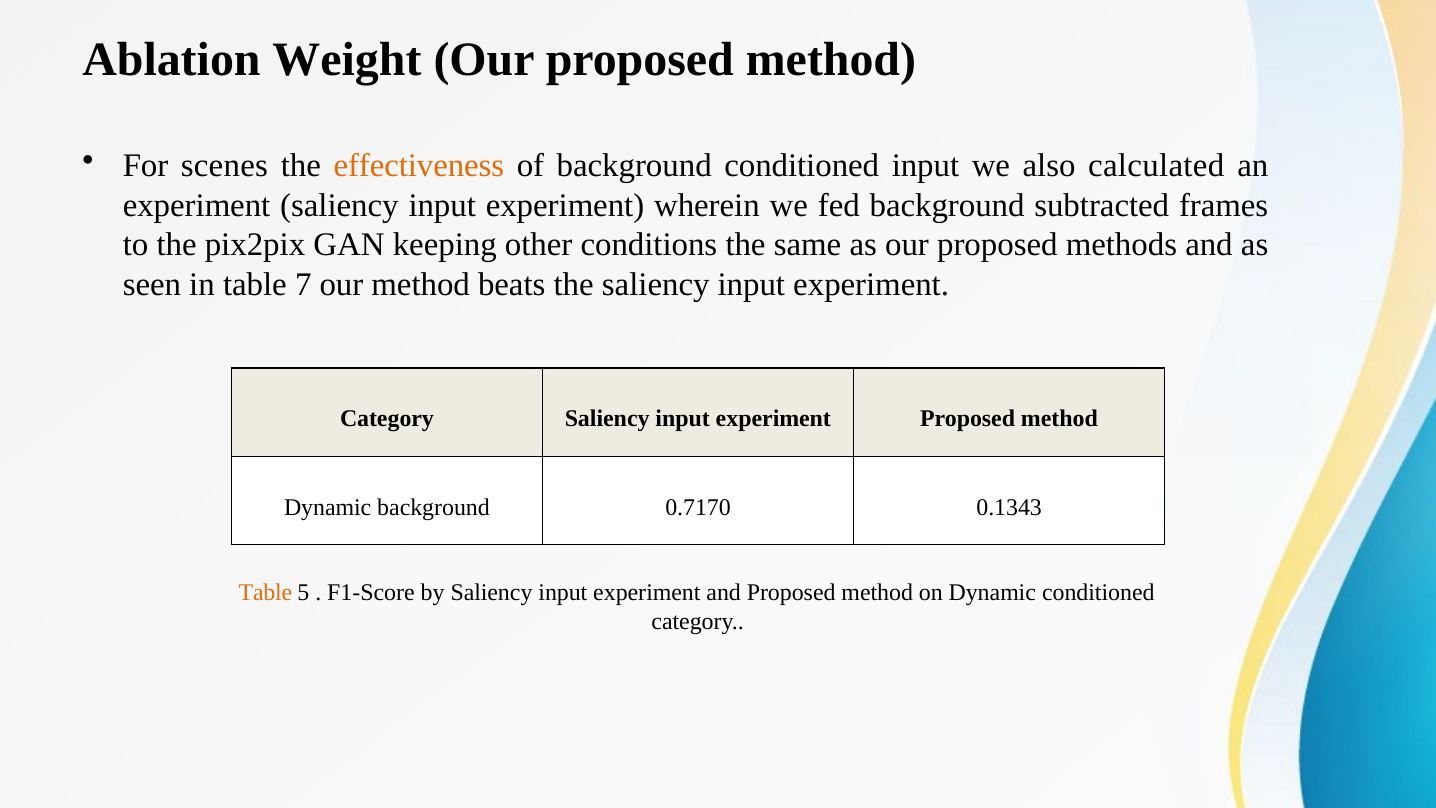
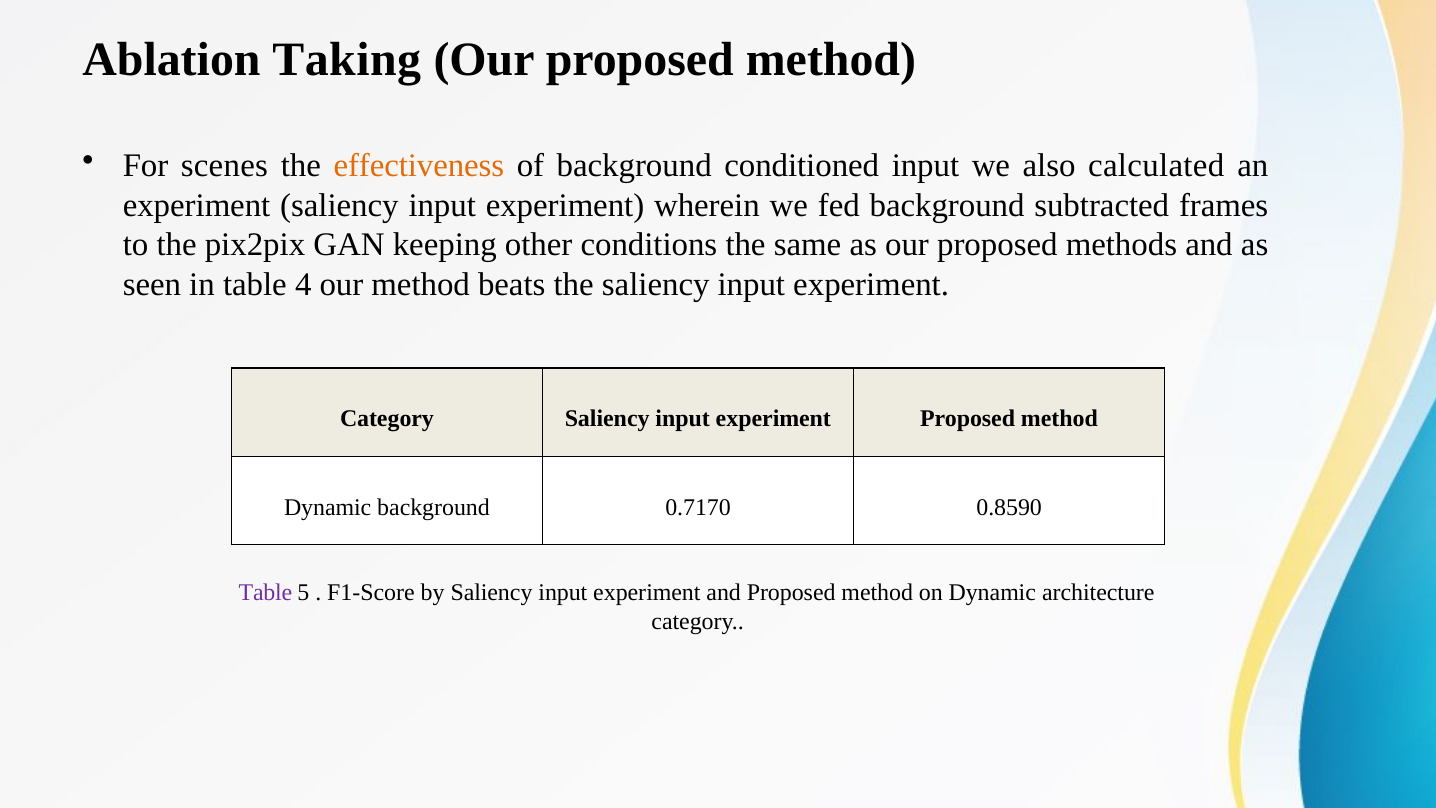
Weight: Weight -> Taking (347, 60)
7: 7 -> 4 (303, 284)
0.1343: 0.1343 -> 0.8590 (1009, 507)
Table colour: orange -> purple (265, 592)
Dynamic conditioned: conditioned -> architecture (1098, 592)
